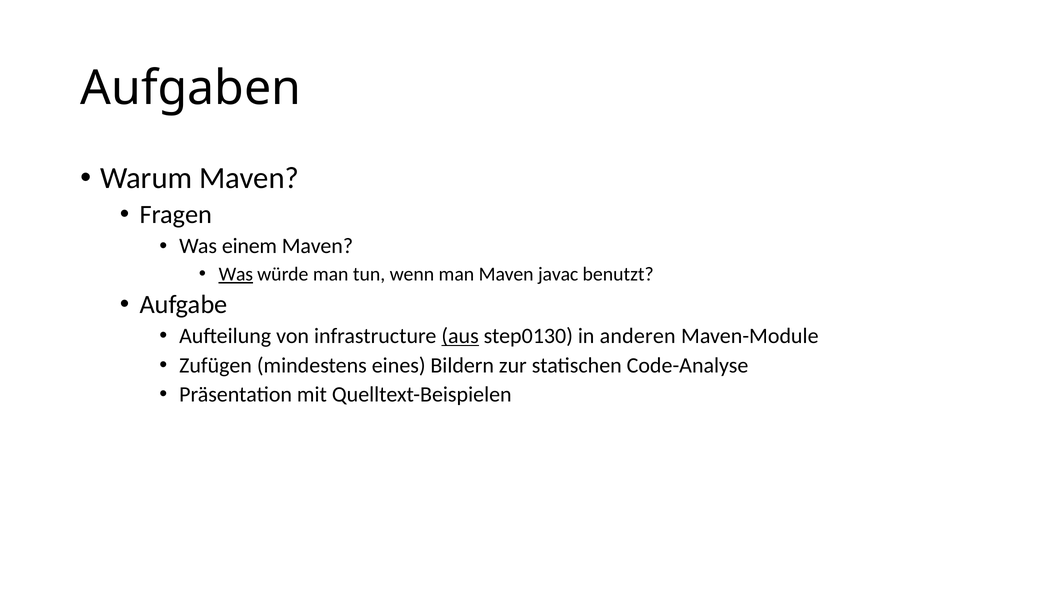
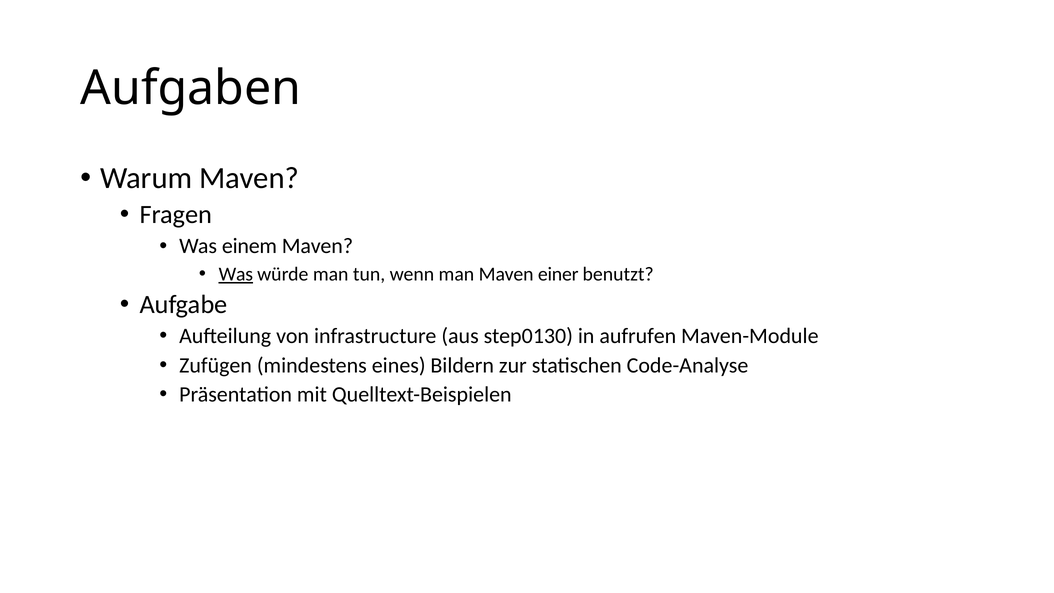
javac: javac -> einer (558, 274)
aus underline: present -> none (460, 336)
anderen: anderen -> aufrufen (638, 336)
